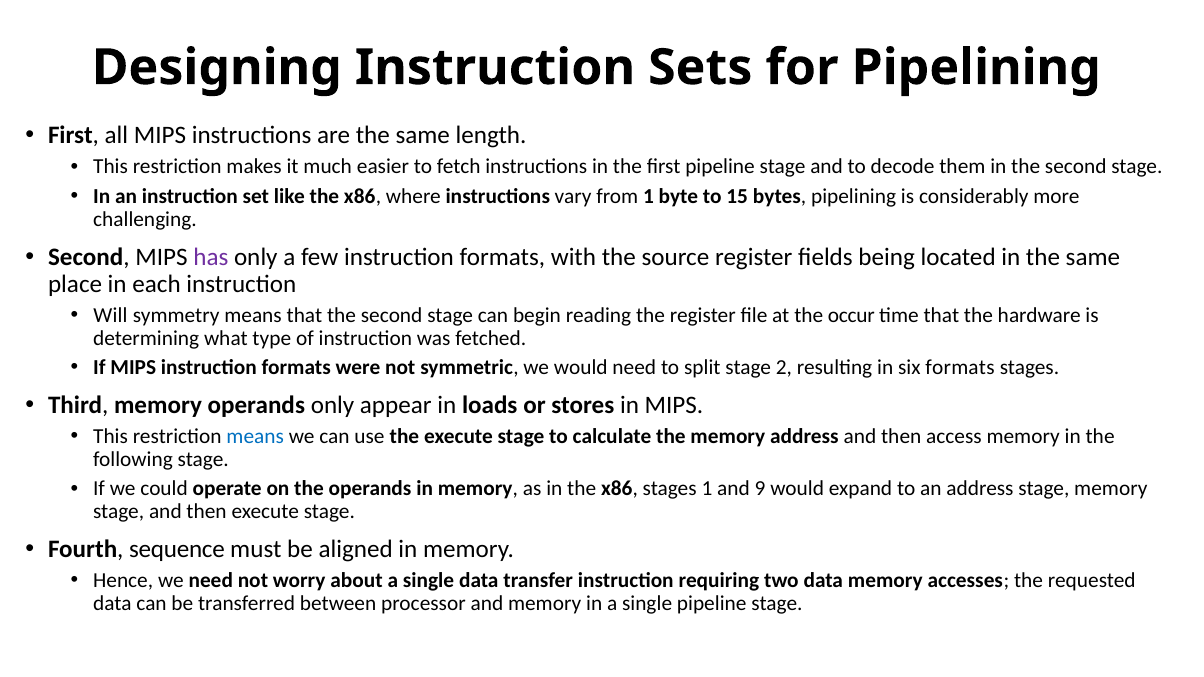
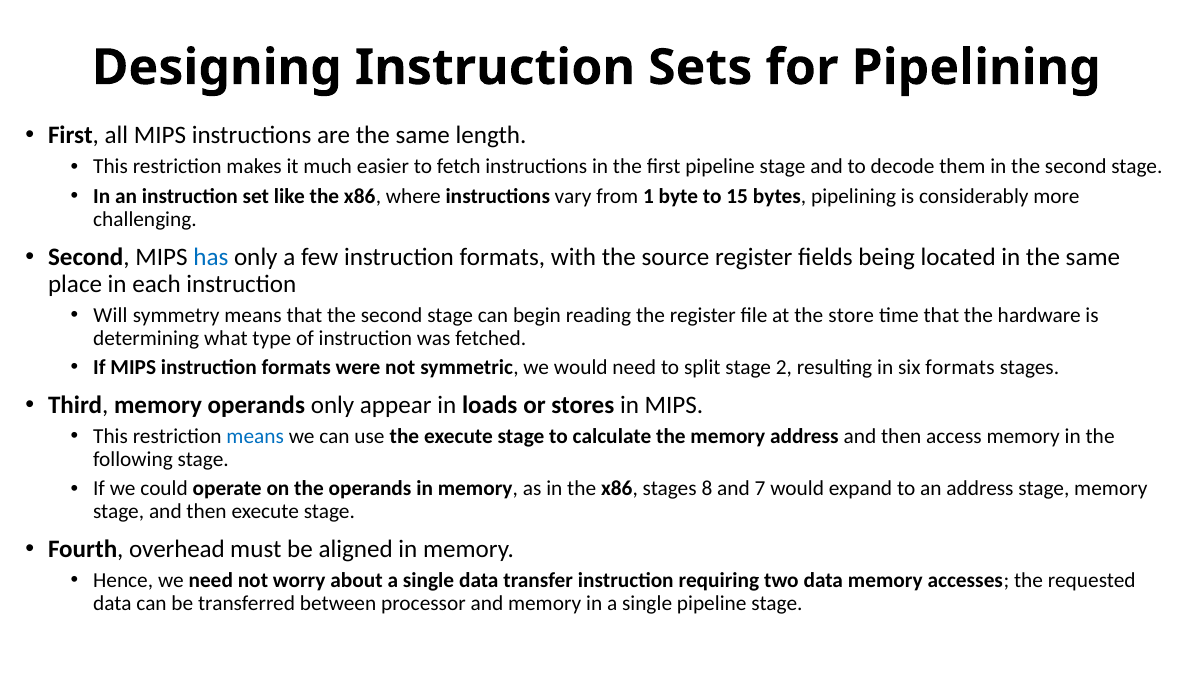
has colour: purple -> blue (211, 257)
occur: occur -> store (851, 315)
stages 1: 1 -> 8 (707, 489)
9: 9 -> 7 (760, 489)
sequence: sequence -> overhead (177, 550)
